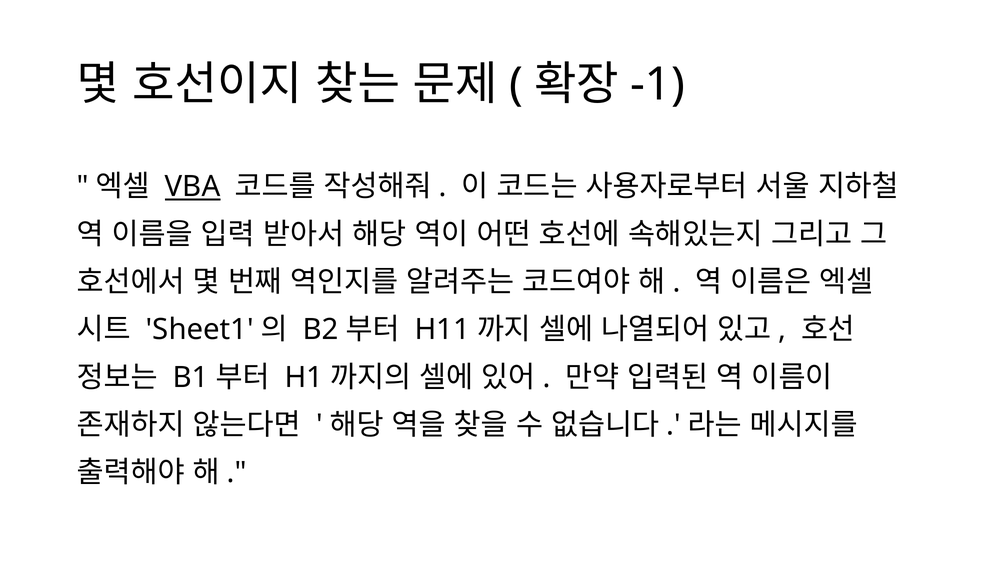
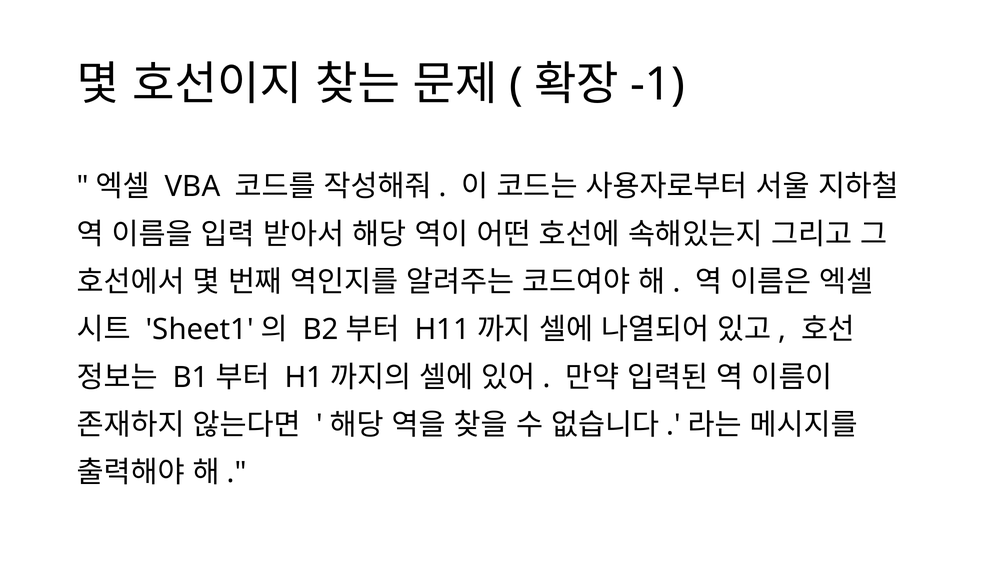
VBA underline: present -> none (193, 187)
